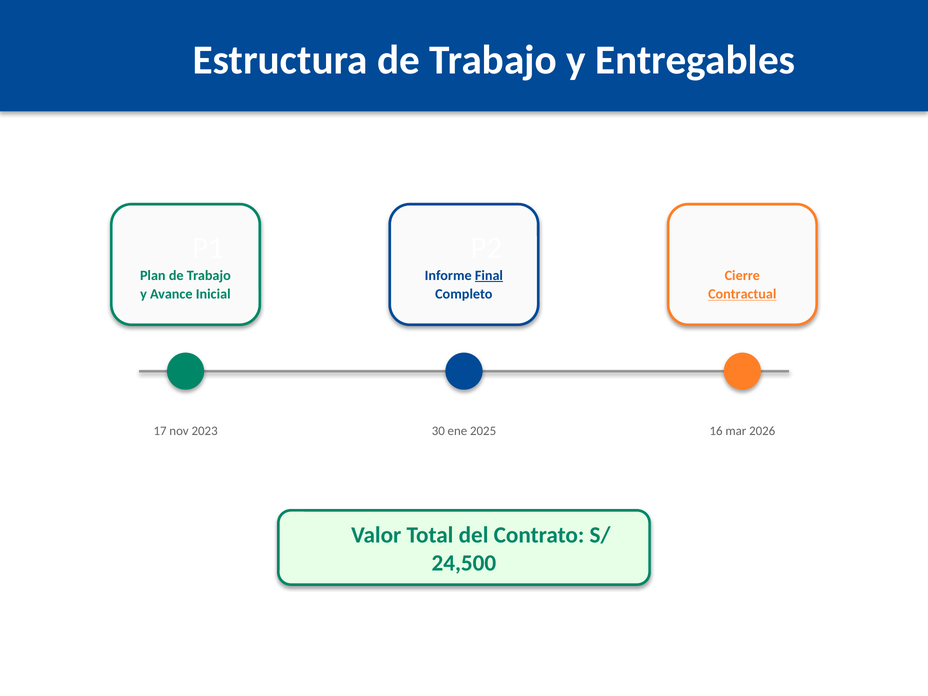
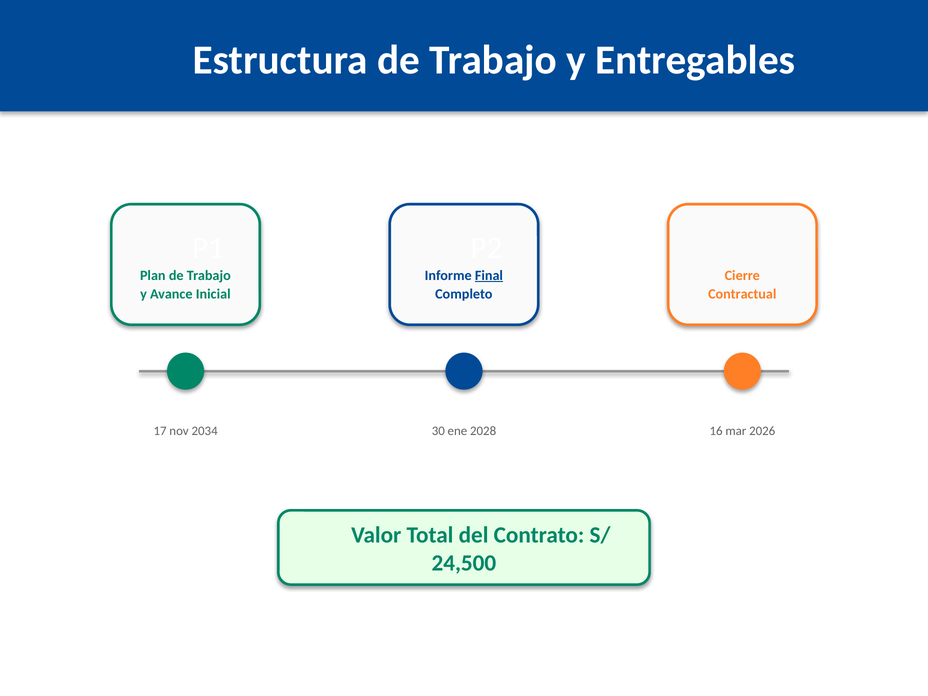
Contractual underline: present -> none (742, 294)
2023: 2023 -> 2034 (205, 431)
2025: 2025 -> 2028 (483, 431)
